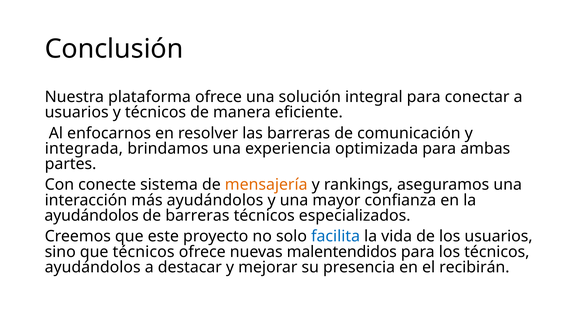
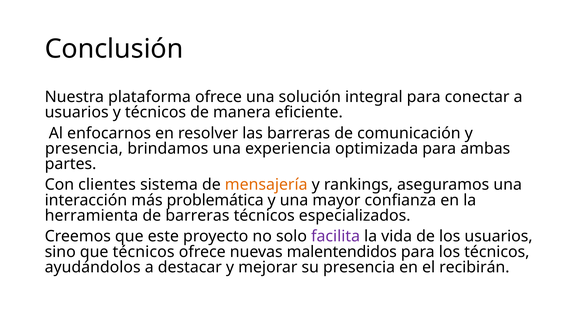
integrada: integrada -> presencia (84, 149)
conecte: conecte -> clientes (107, 185)
más ayudándolos: ayudándolos -> problemática (215, 201)
ayudándolos: ayudándolos -> herramienta (91, 216)
facilita colour: blue -> purple (336, 237)
